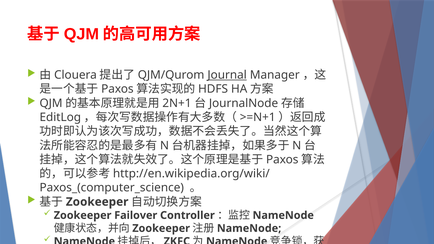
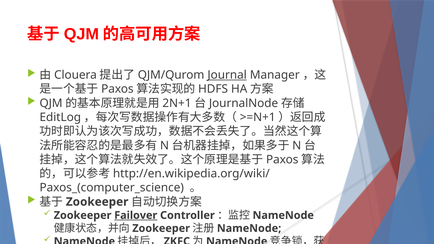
Failover underline: none -> present (136, 215)
